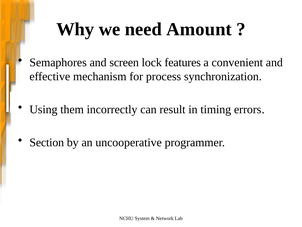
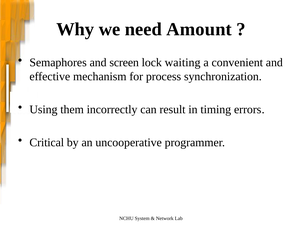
features: features -> waiting (183, 62)
Section: Section -> Critical (47, 142)
